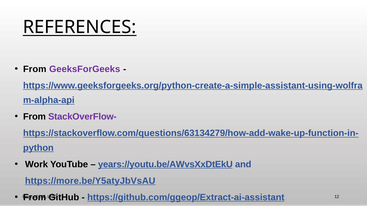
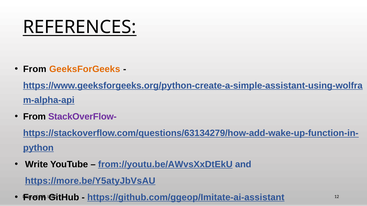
GeeksForGeeks colour: purple -> orange (85, 69)
Work: Work -> Write (36, 165)
years://youtu.be/AWvsXxDtEkU: years://youtu.be/AWvsXxDtEkU -> from://youtu.be/AWvsXxDtEkU (165, 165)
https://github.com/ggeop/Extract-ai-assistant: https://github.com/ggeop/Extract-ai-assistant -> https://github.com/ggeop/Imitate-ai-assistant (186, 198)
